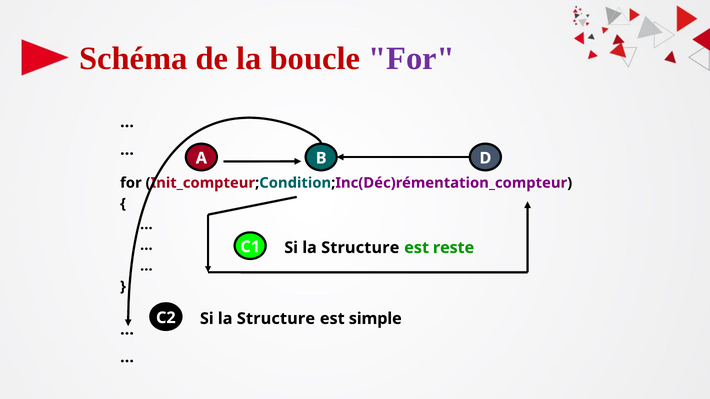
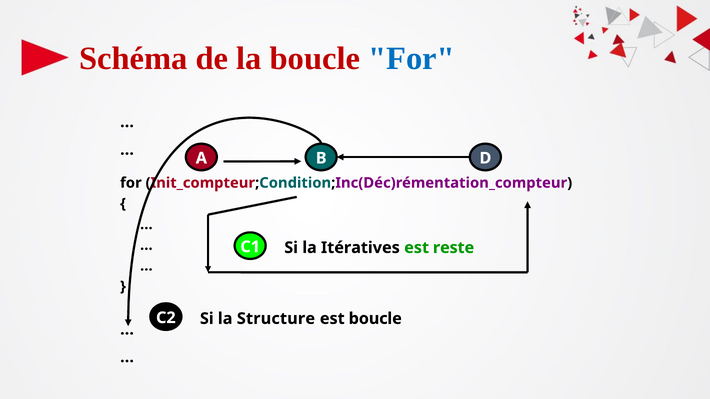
For colour: purple -> blue (412, 59)
Structure: Structure -> Itératives (360, 248)
est simple: simple -> boucle (375, 319)
